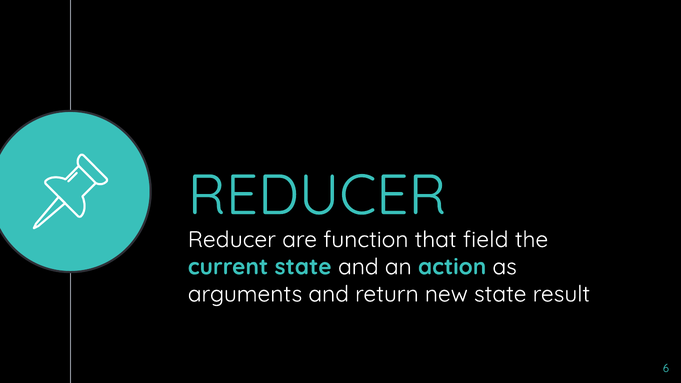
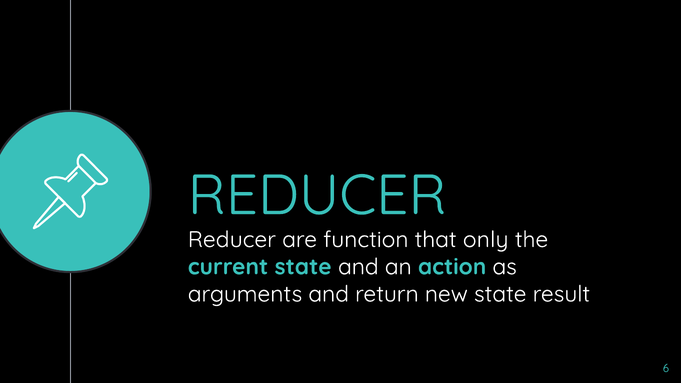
field: field -> only (486, 240)
